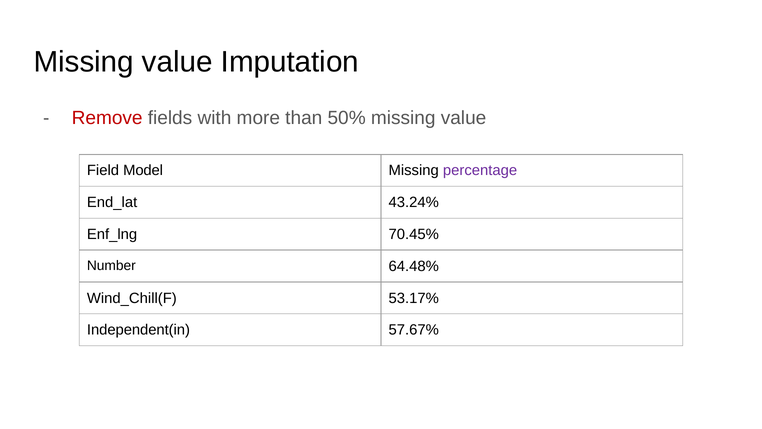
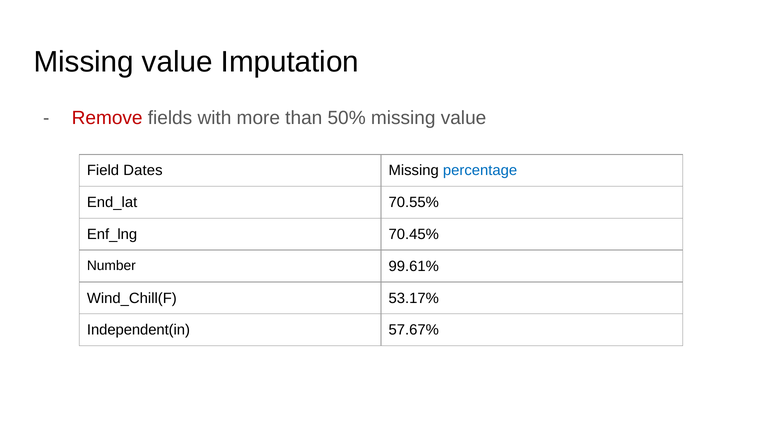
Model: Model -> Dates (143, 170)
percentage colour: purple -> blue (480, 170)
43.24%: 43.24% -> 70.55% (414, 202)
64.48%: 64.48% -> 99.61% (414, 266)
